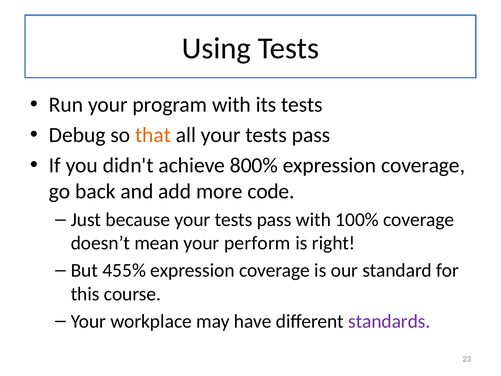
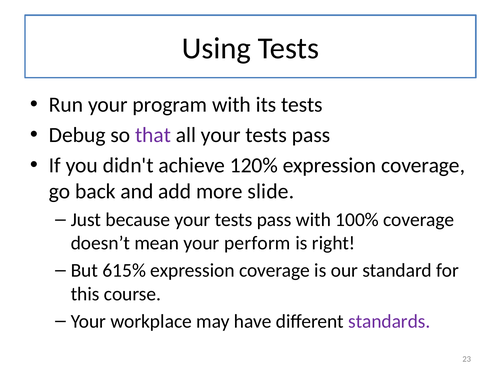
that colour: orange -> purple (153, 135)
800%: 800% -> 120% (254, 165)
code: code -> slide (271, 191)
455%: 455% -> 615% (124, 270)
